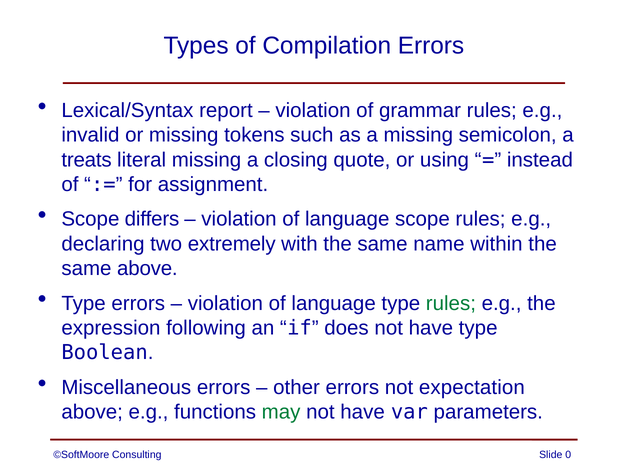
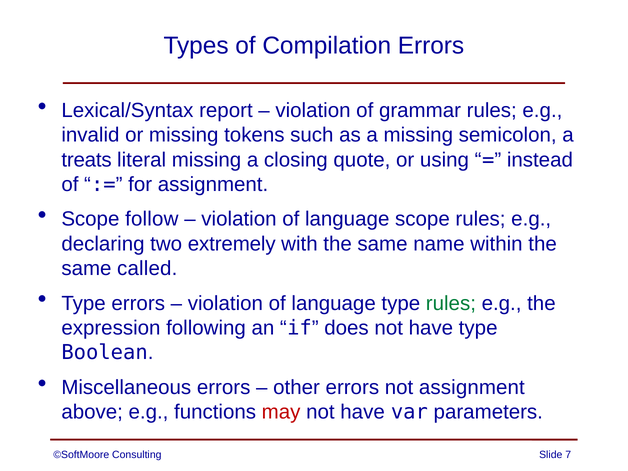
differs: differs -> follow (152, 219)
same above: above -> called (147, 268)
not expectation: expectation -> assignment (472, 387)
may colour: green -> red (281, 412)
0: 0 -> 7 (568, 455)
